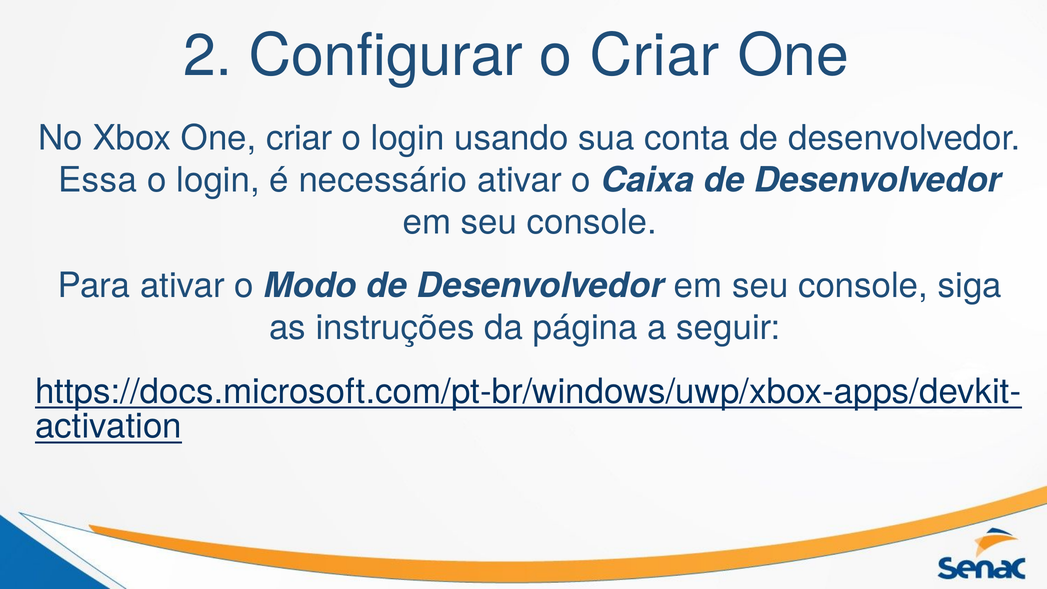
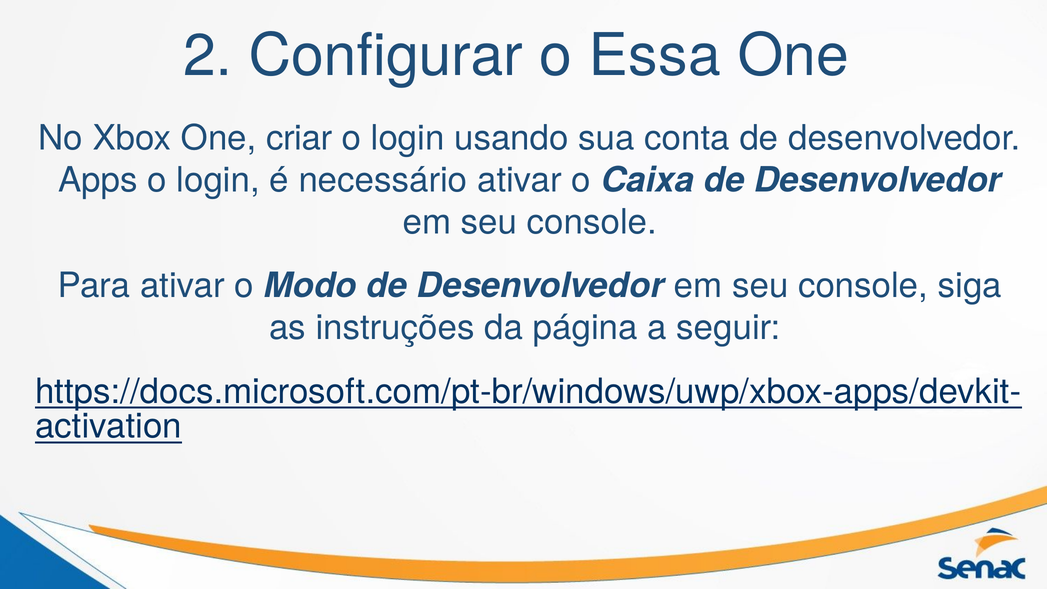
o Criar: Criar -> Essa (655, 56)
Essa: Essa -> Apps (98, 180)
